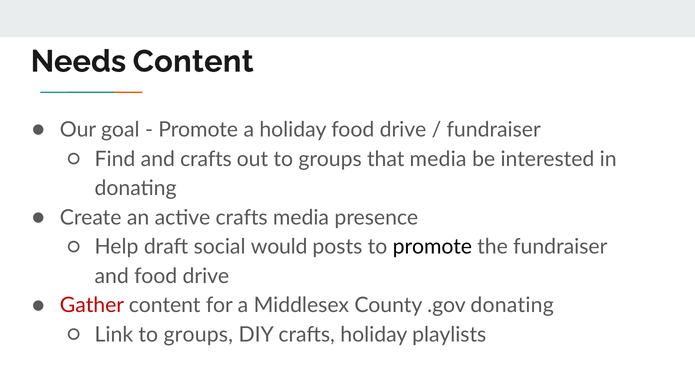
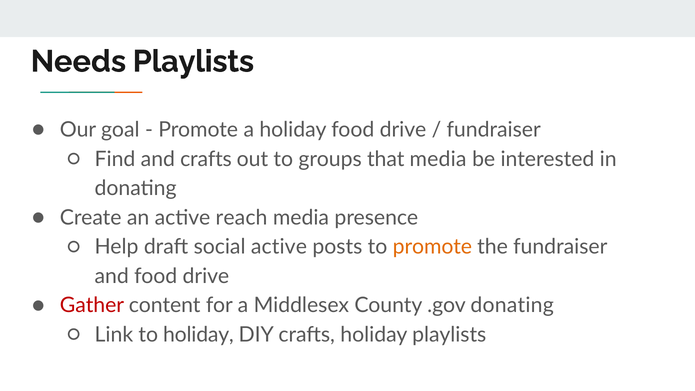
Needs Content: Content -> Playlists (193, 61)
active crafts: crafts -> reach (242, 218)
social would: would -> active (279, 247)
promote colour: black -> orange (432, 247)
Link to groups: groups -> holiday (198, 335)
